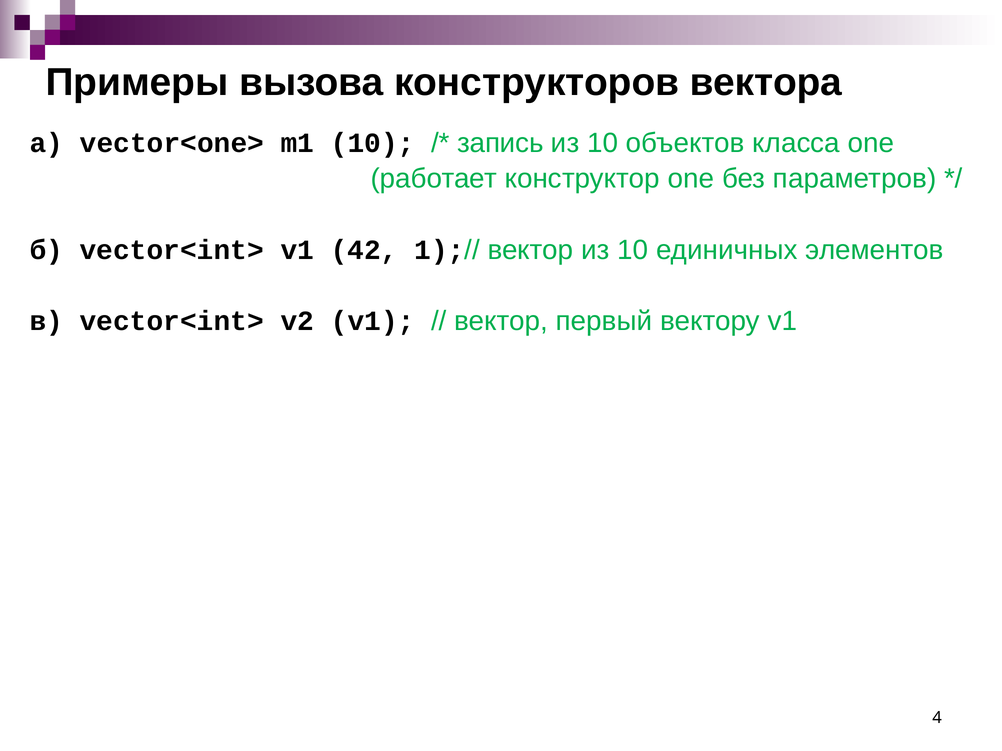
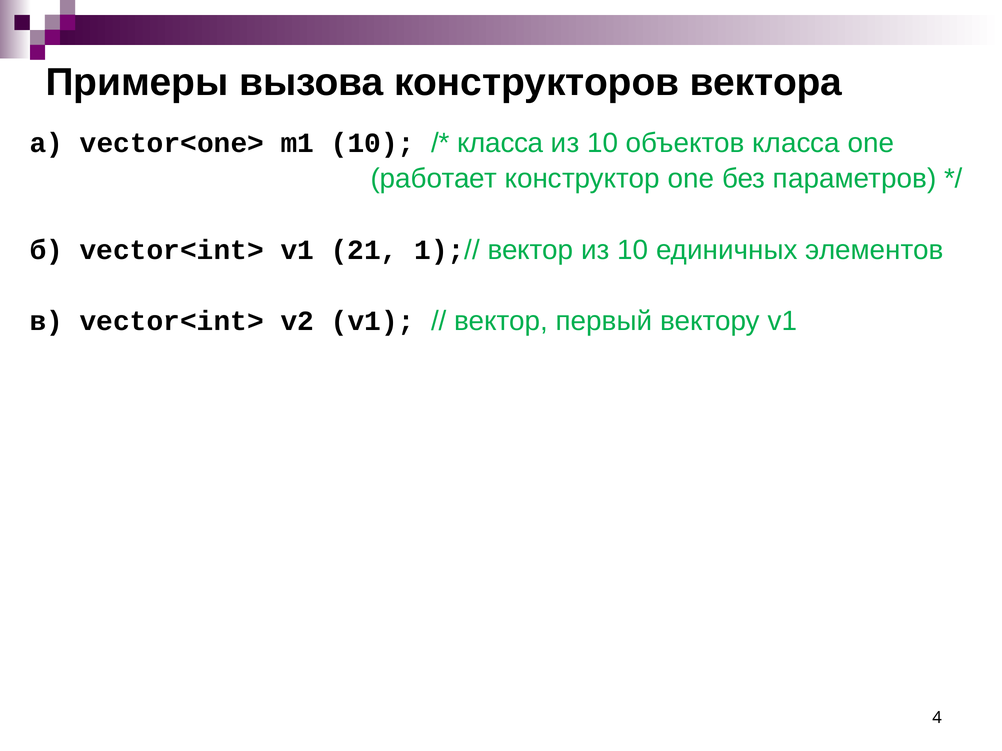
запись: запись -> класса (500, 143)
42: 42 -> 21 (364, 250)
